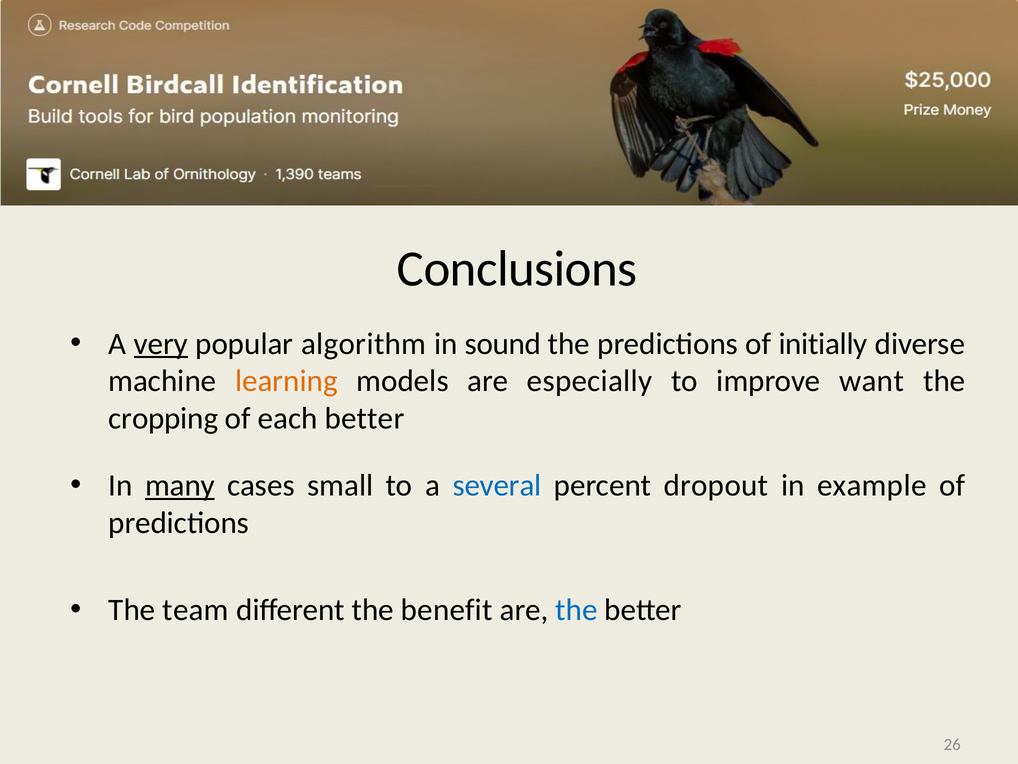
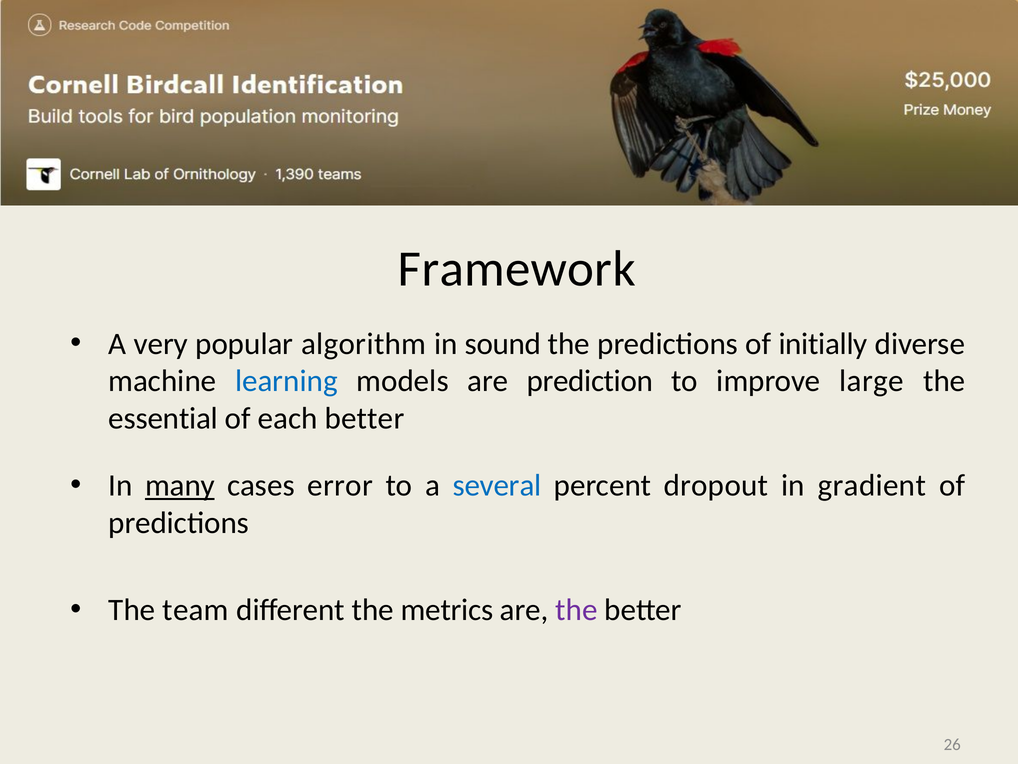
Conclusions: Conclusions -> Framework (517, 269)
very underline: present -> none (161, 344)
learning colour: orange -> blue (286, 381)
especially: especially -> prediction (590, 381)
want: want -> large (872, 381)
cropping: cropping -> essential (163, 418)
small: small -> error (340, 485)
example: example -> gradient (872, 485)
benefit: benefit -> metrics (447, 610)
the colour: blue -> purple (577, 610)
